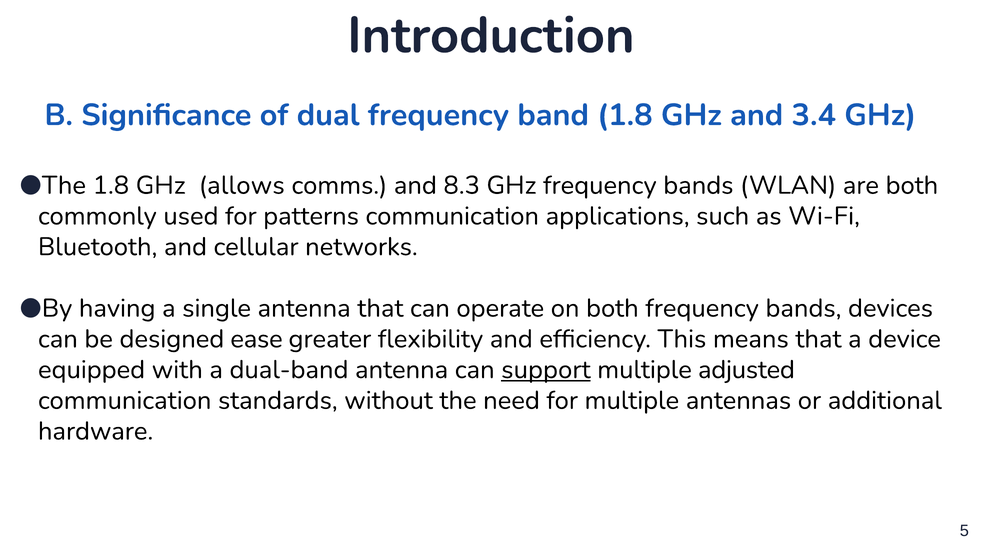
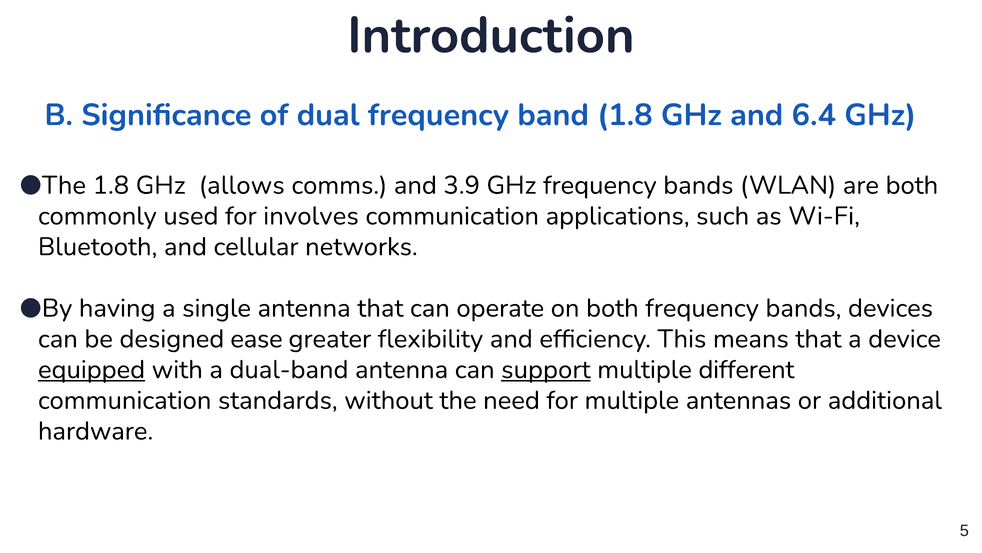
3.4: 3.4 -> 6.4 (814, 115)
8.3: 8.3 -> 3.9 (462, 185)
patterns: patterns -> involves (311, 216)
equipped underline: none -> present (92, 369)
adjusted: adjusted -> different (746, 369)
